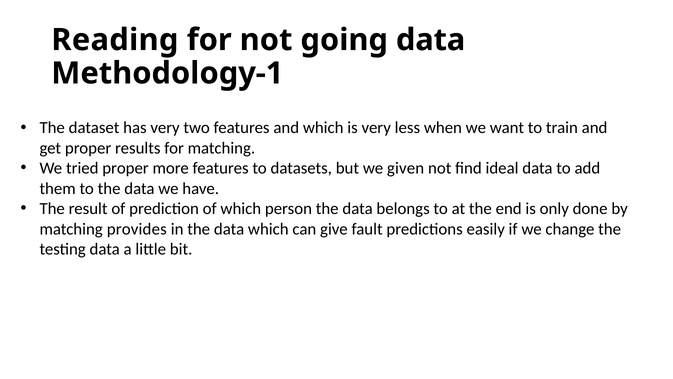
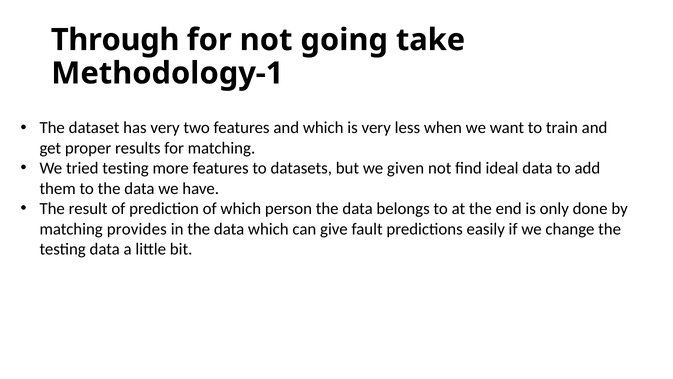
Reading: Reading -> Through (115, 40)
going data: data -> take (431, 40)
tried proper: proper -> testing (126, 168)
